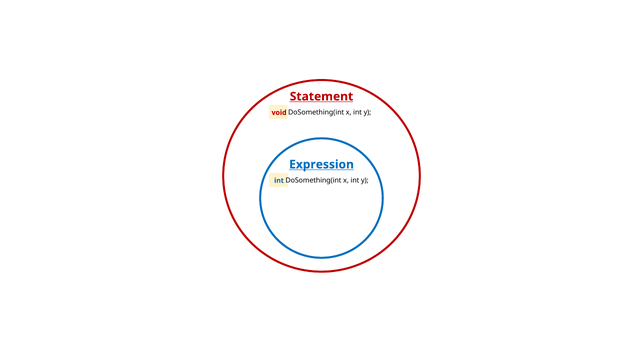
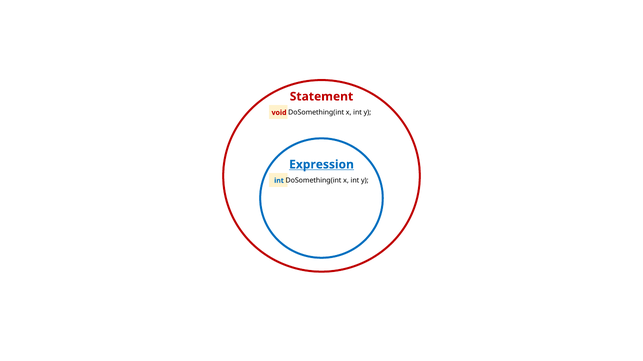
Statement underline: present -> none (321, 97)
